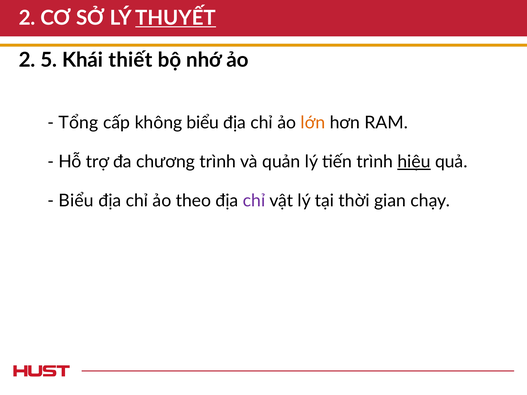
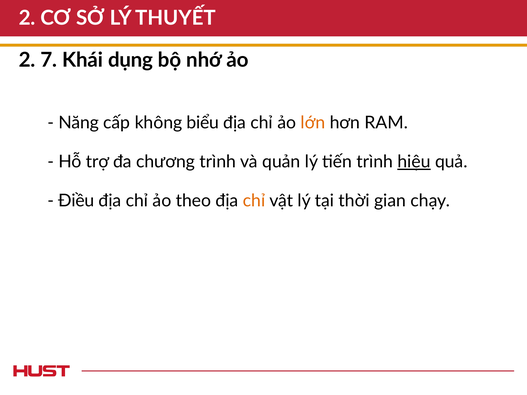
THUYẾT underline: present -> none (176, 18)
5: 5 -> 7 (49, 60)
thiết: thiết -> dụng (131, 60)
Tổng: Tổng -> Năng (79, 123)
Biểu: Biểu -> Điều (76, 201)
chỉ colour: purple -> orange (254, 201)
